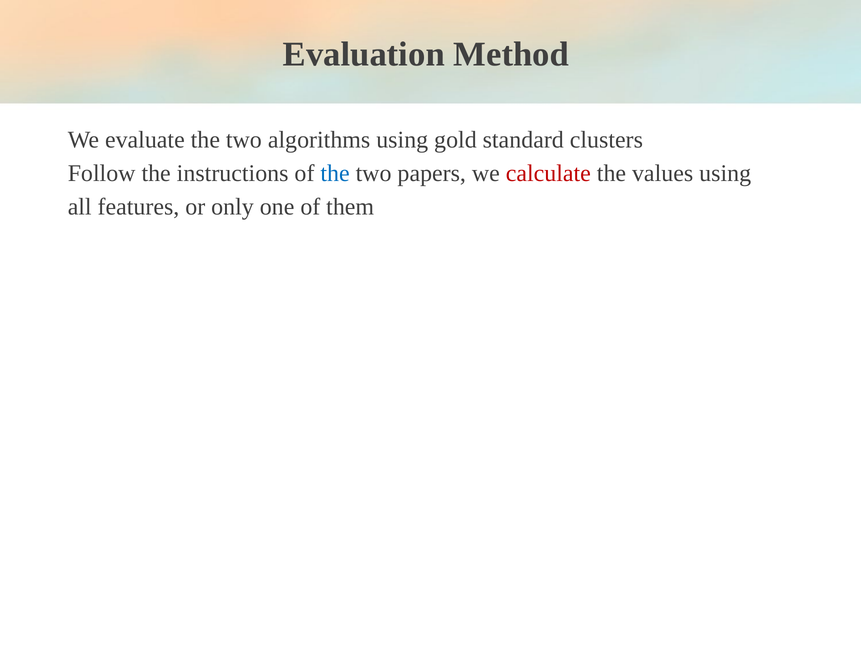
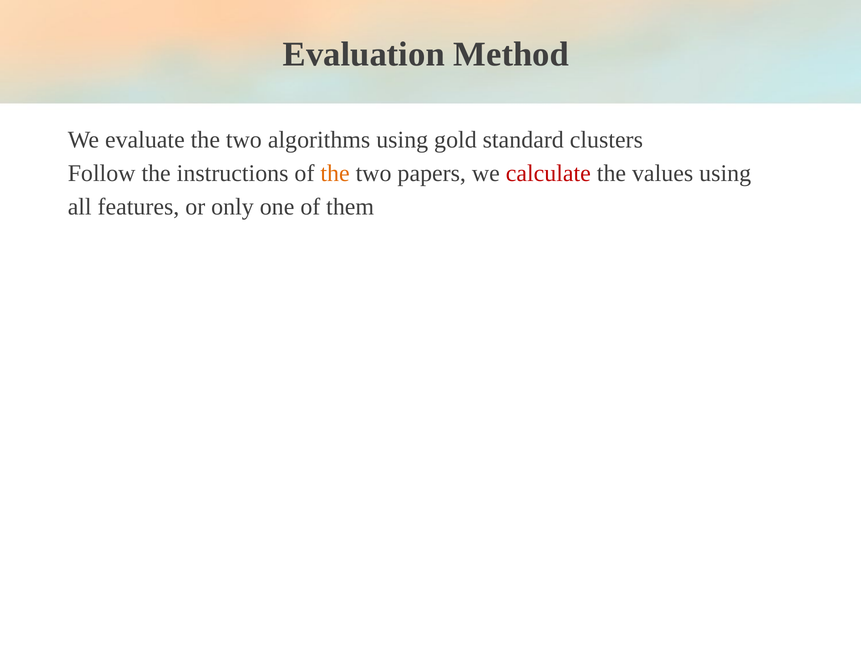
the colour: blue -> orange (335, 173)
